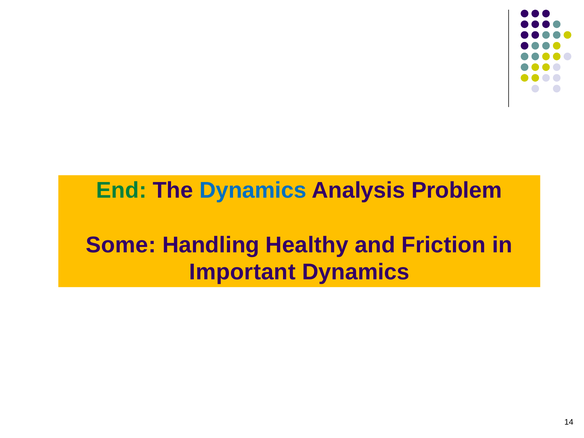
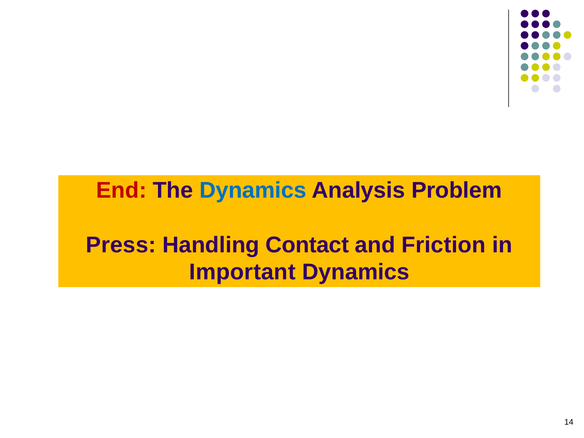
End colour: green -> red (121, 190)
Some: Some -> Press (121, 245)
Healthy: Healthy -> Contact (307, 245)
